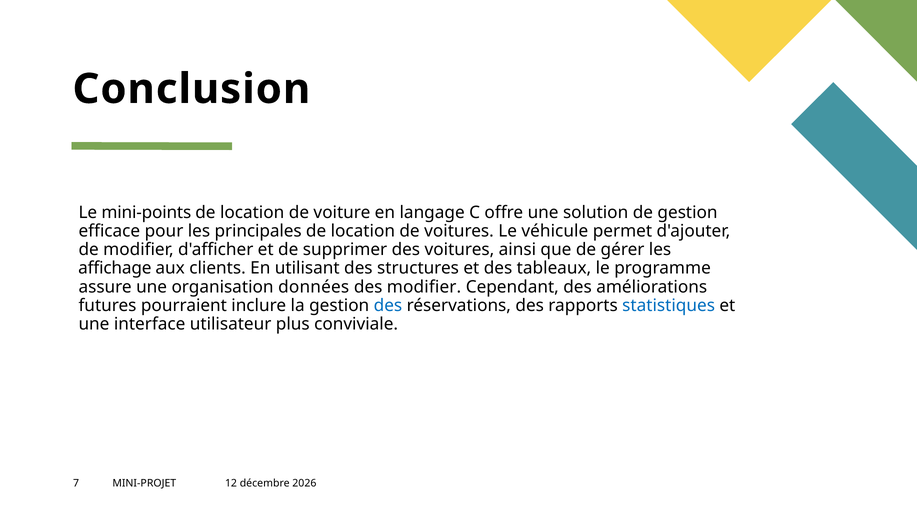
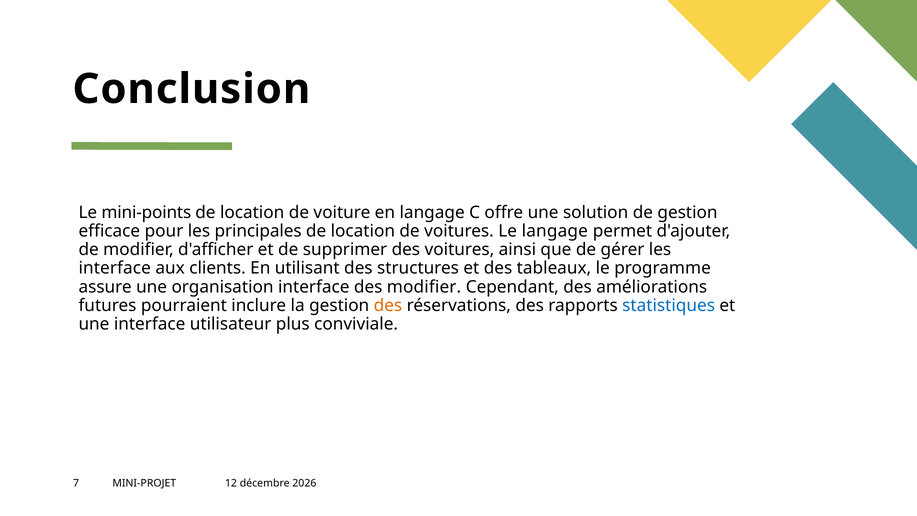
Le véhicule: véhicule -> langage (555, 231)
affichage: affichage -> interface (115, 268)
organisation données: données -> interface (314, 287)
des colour: blue -> orange (388, 305)
